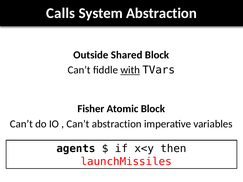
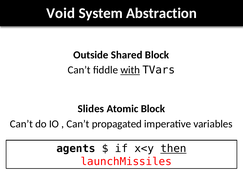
Calls: Calls -> Void (61, 13)
Fisher: Fisher -> Slides (91, 109)
Can’t abstraction: abstraction -> propagated (117, 124)
then underline: none -> present (173, 149)
